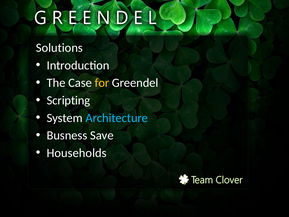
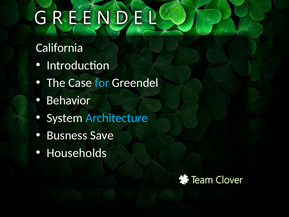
Solutions: Solutions -> California (59, 48)
for colour: yellow -> light blue (102, 83)
Scripting: Scripting -> Behavior (68, 100)
